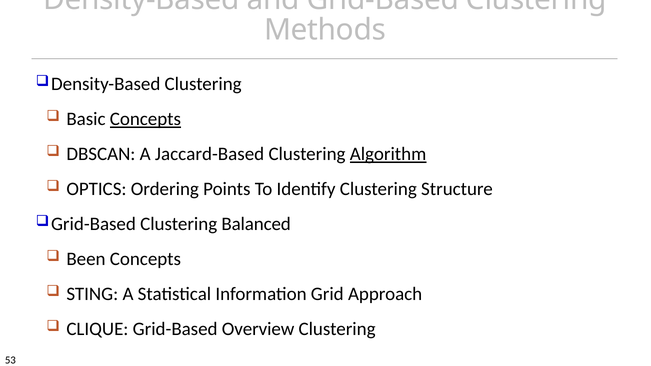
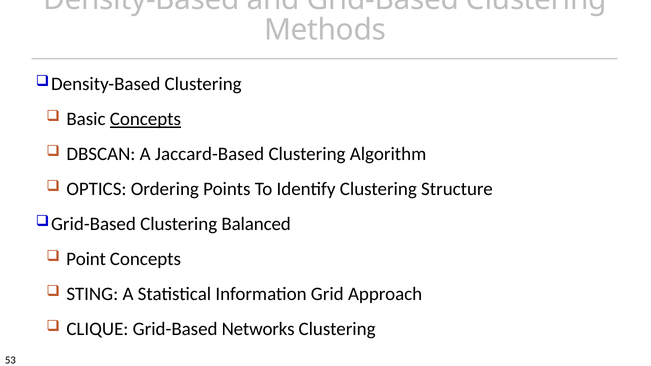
Algorithm underline: present -> none (388, 154)
Been: Been -> Point (86, 259)
Overview: Overview -> Networks (258, 329)
